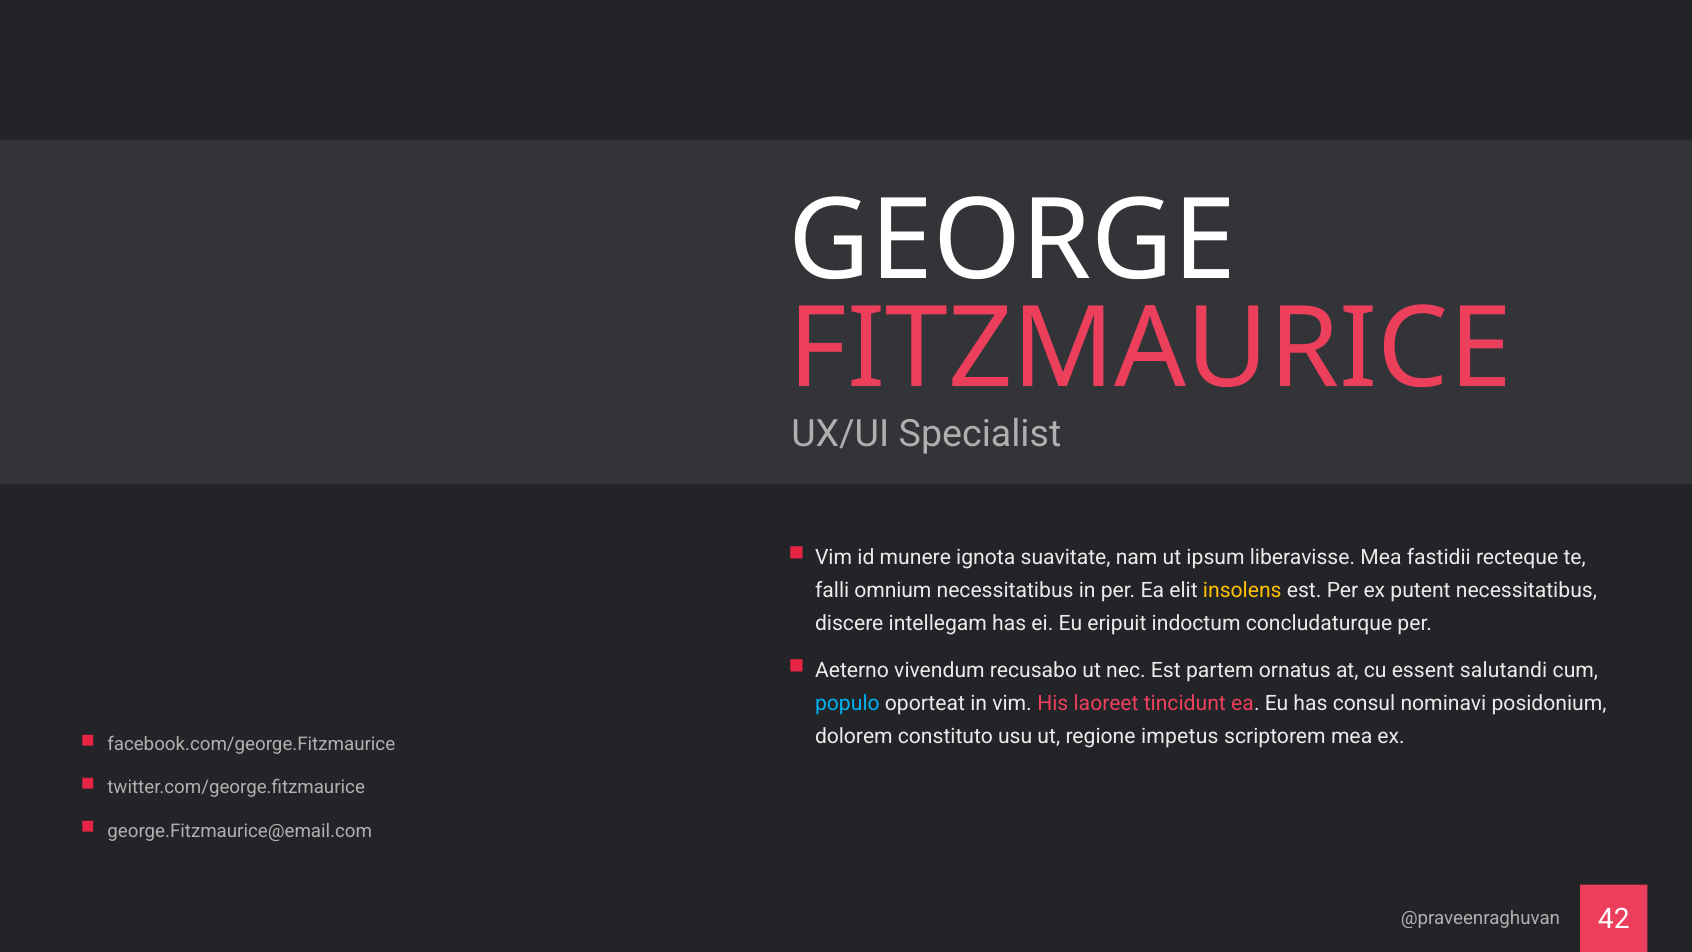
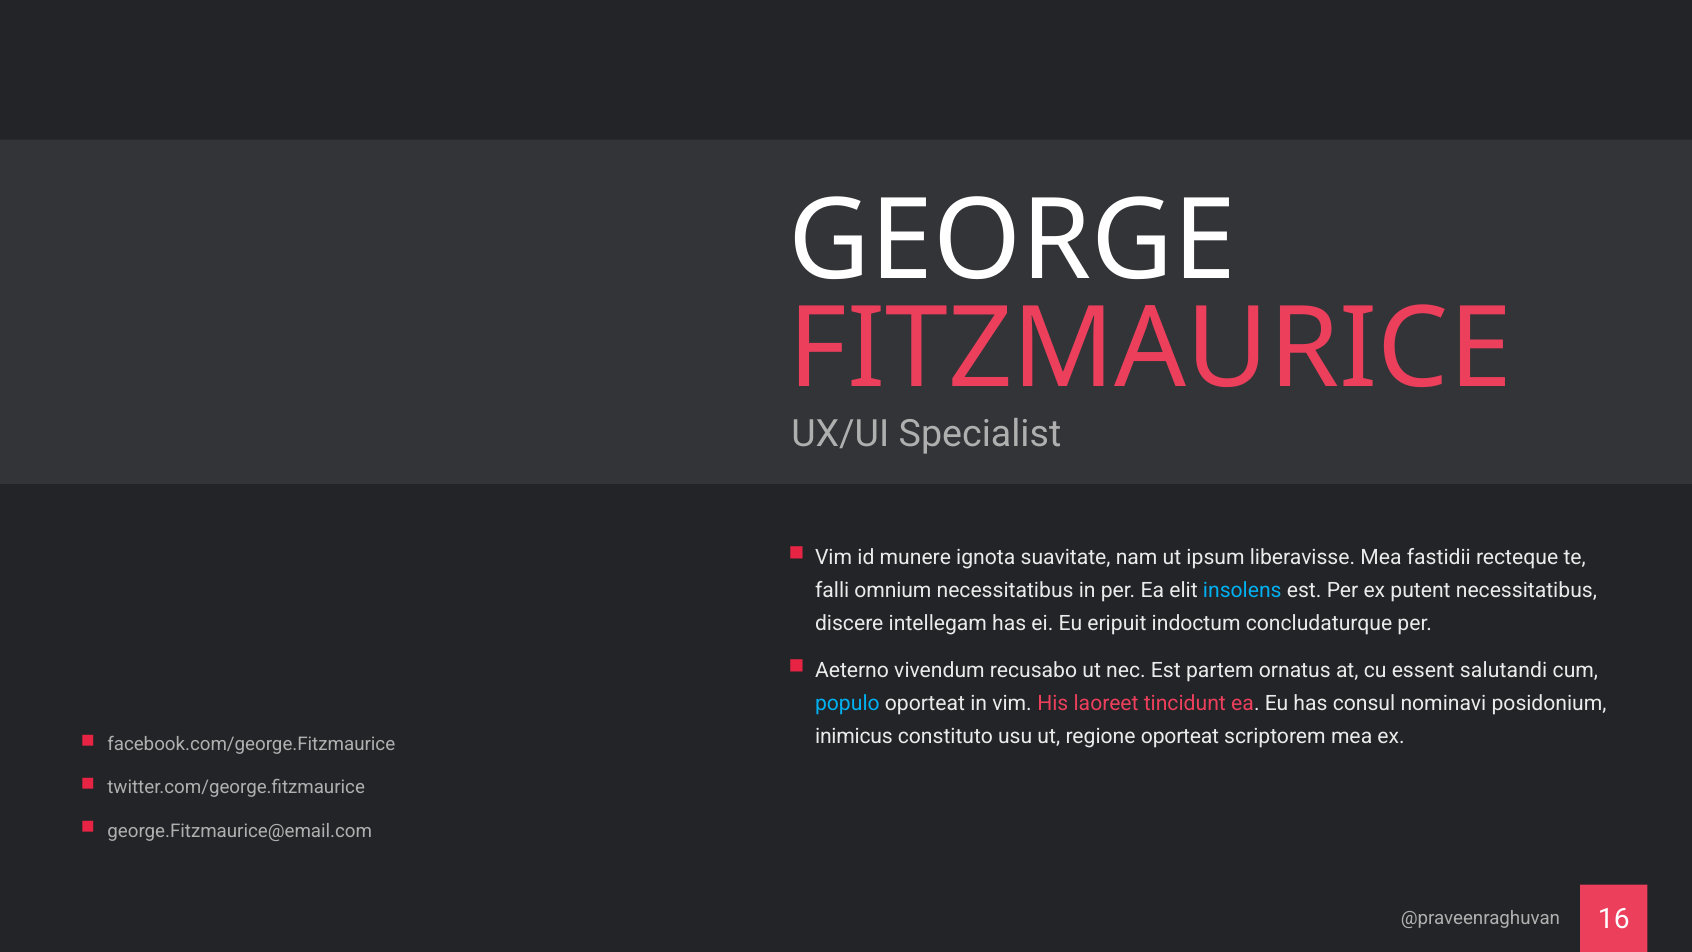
insolens colour: yellow -> light blue (1242, 590)
dolorem: dolorem -> inimicus (854, 736)
regione impetus: impetus -> oporteat (1180, 736)
42: 42 -> 16 (1614, 919)
